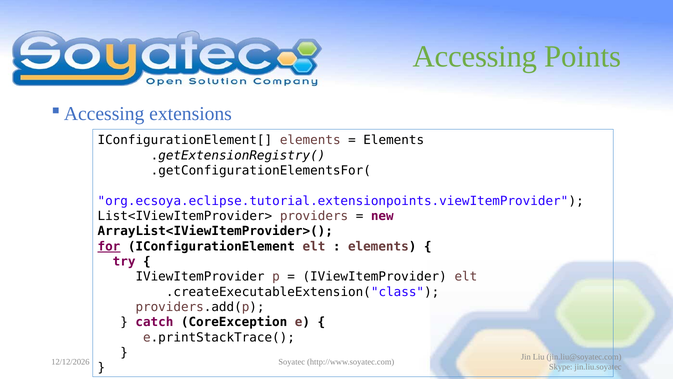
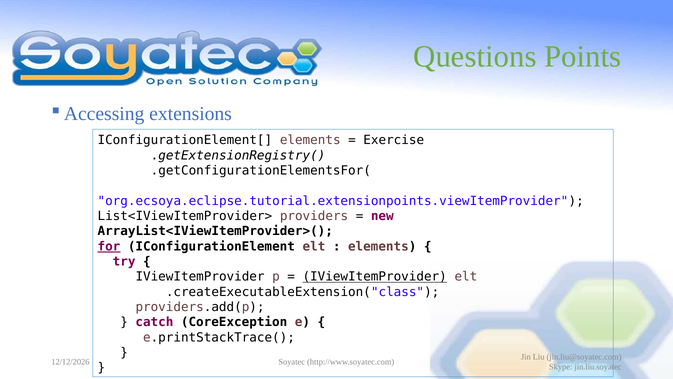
Accessing: Accessing -> Questions (475, 57)
Elements: Elements -> Exercise (394, 140)
IViewItemProvider underline: none -> present (375, 276)
